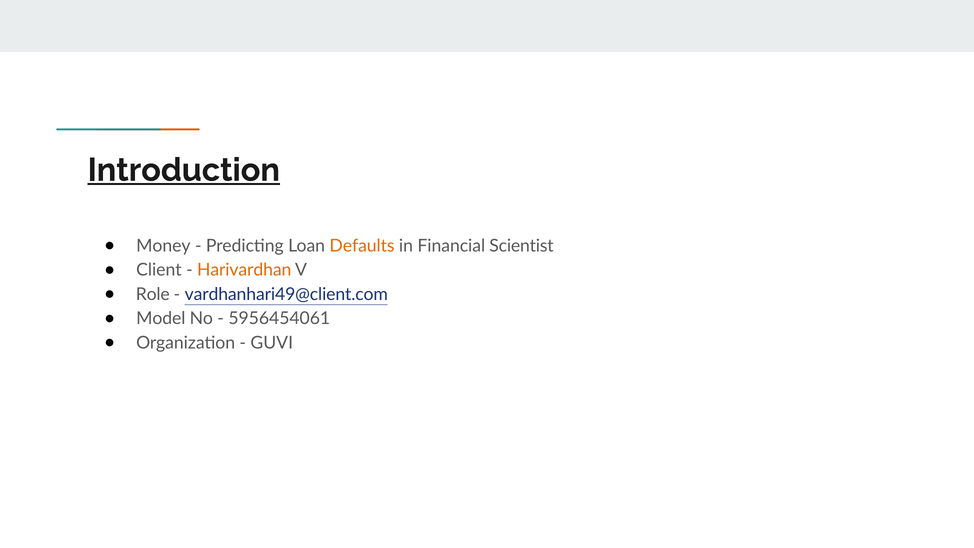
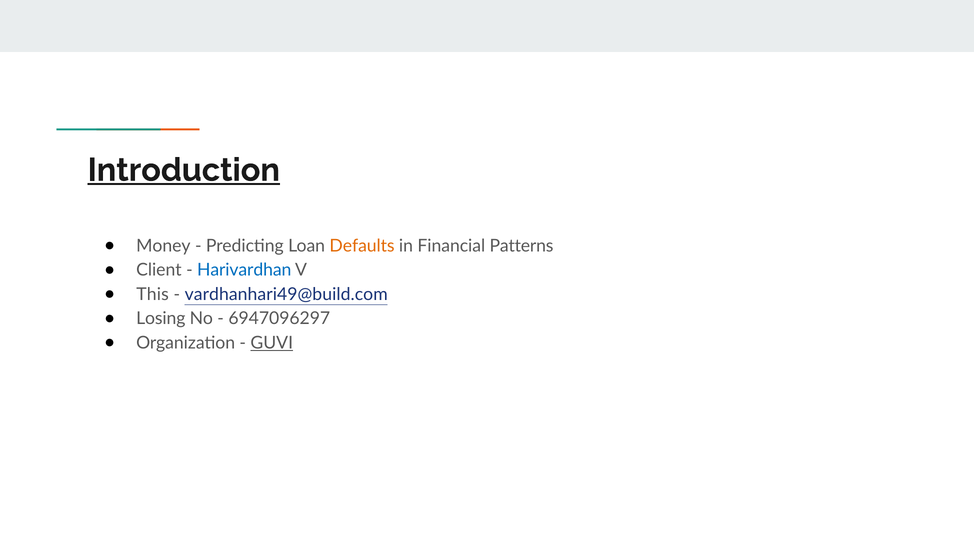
Scientist: Scientist -> Patterns (522, 246)
Harivardhan colour: orange -> blue (244, 270)
Role: Role -> This (153, 294)
vardhanhari49@client.com: vardhanhari49@client.com -> vardhanhari49@build.com (286, 294)
Model: Model -> Losing (161, 319)
5956454061: 5956454061 -> 6947096297 (279, 319)
GUVI underline: none -> present (272, 343)
